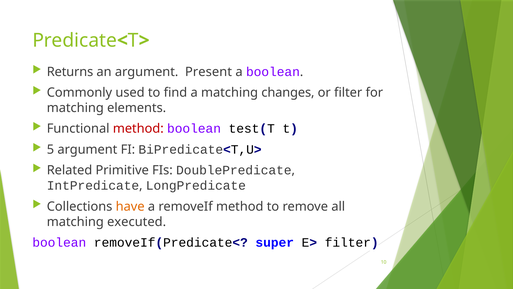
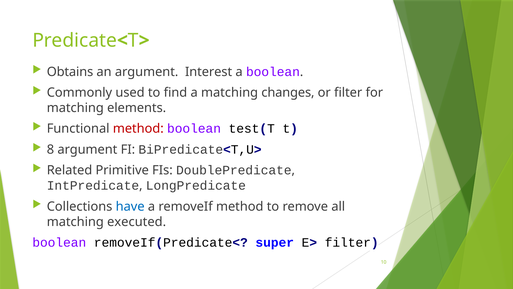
Returns: Returns -> Obtains (70, 72)
Present: Present -> Interest (209, 72)
5: 5 -> 8 (50, 149)
have colour: orange -> blue (130, 206)
